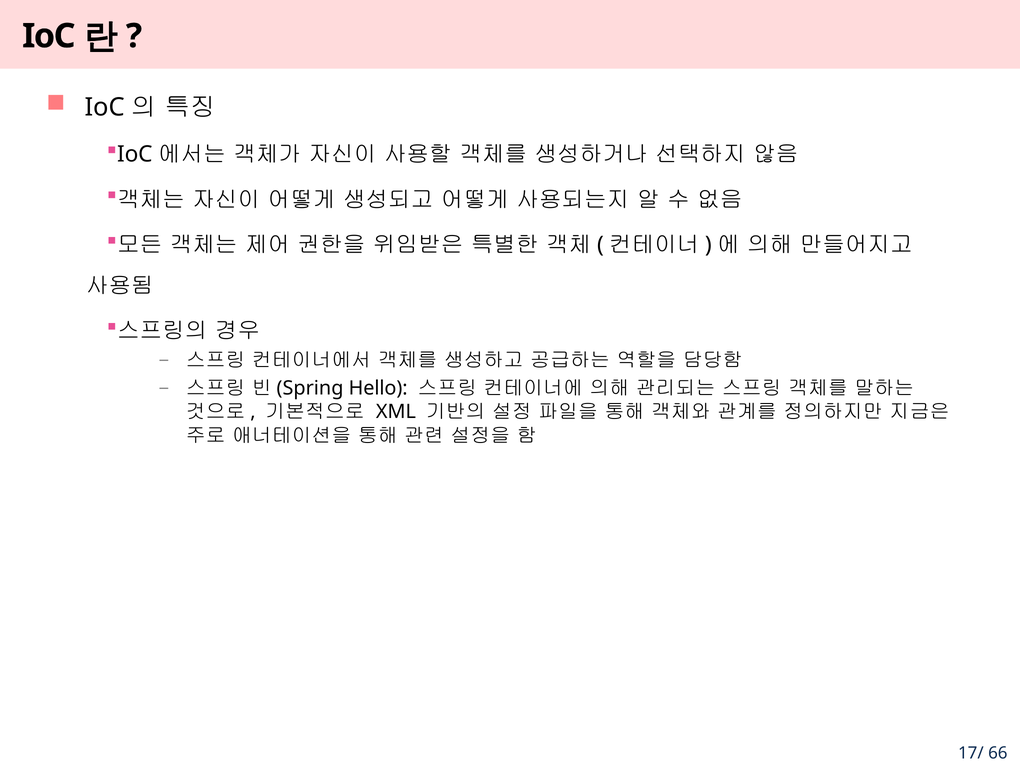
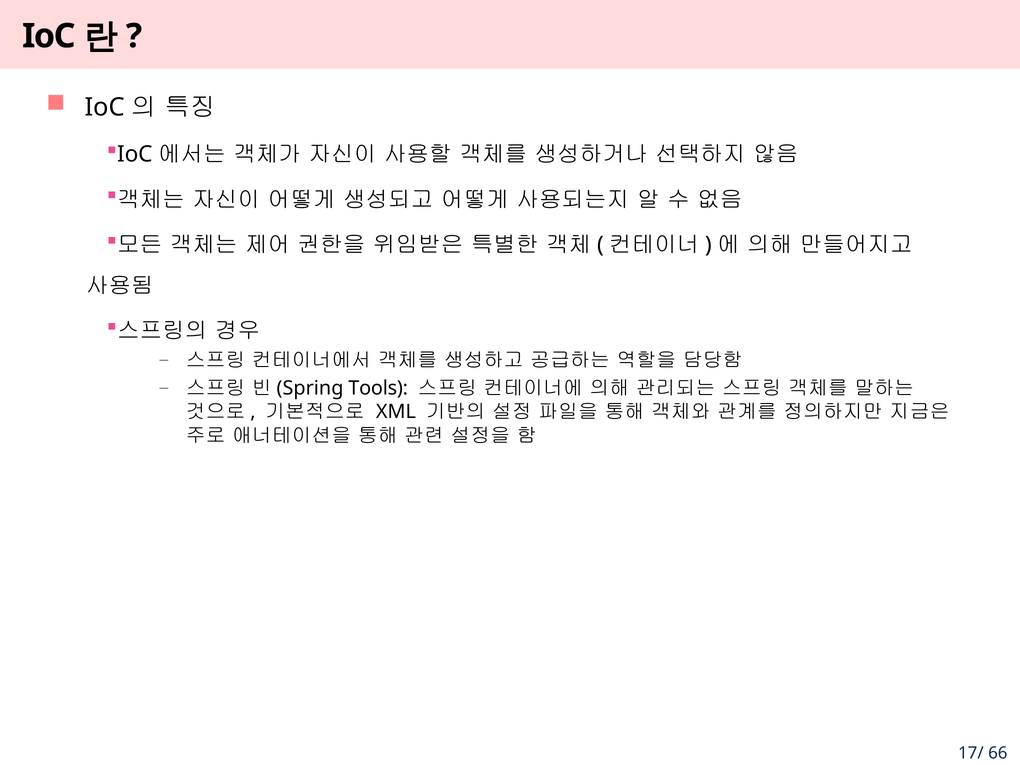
Hello: Hello -> Tools (378, 388)
